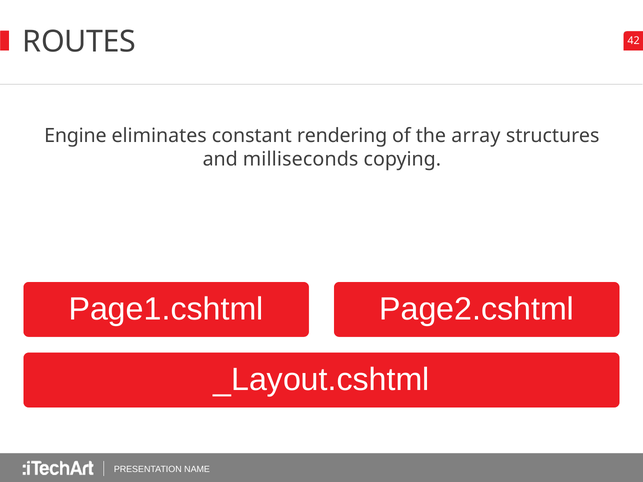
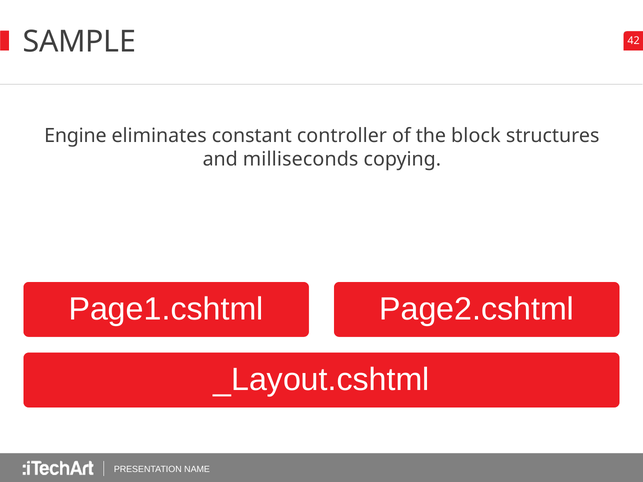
ROUTES: ROUTES -> SAMPLE (79, 42)
rendering: rendering -> controller (342, 136)
array: array -> block (476, 136)
